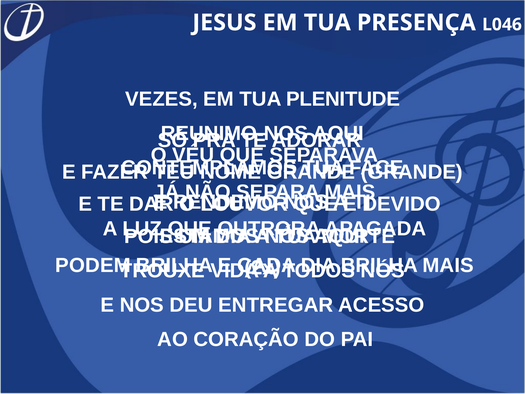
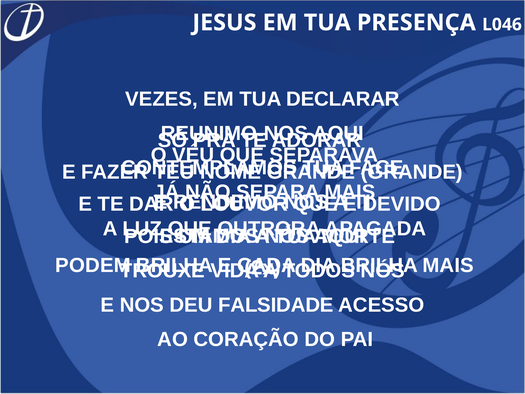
PLENITUDE: PLENITUDE -> DECLARAR (343, 99)
ENTREGAR: ENTREGAR -> FALSIDADE (276, 305)
